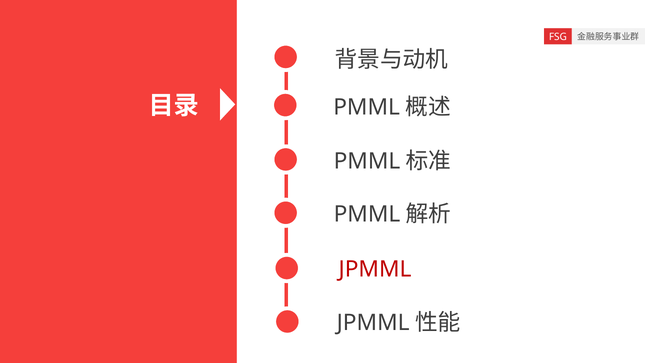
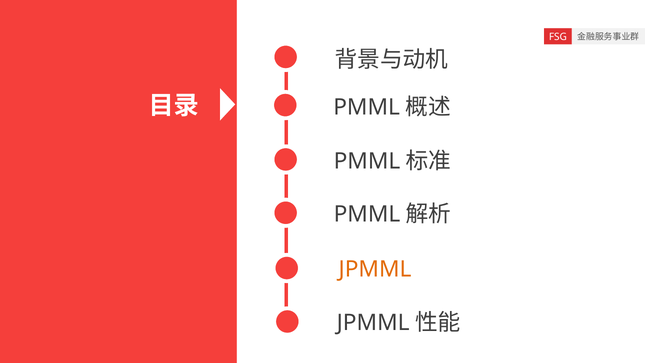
JPMML colour: red -> orange (375, 269)
